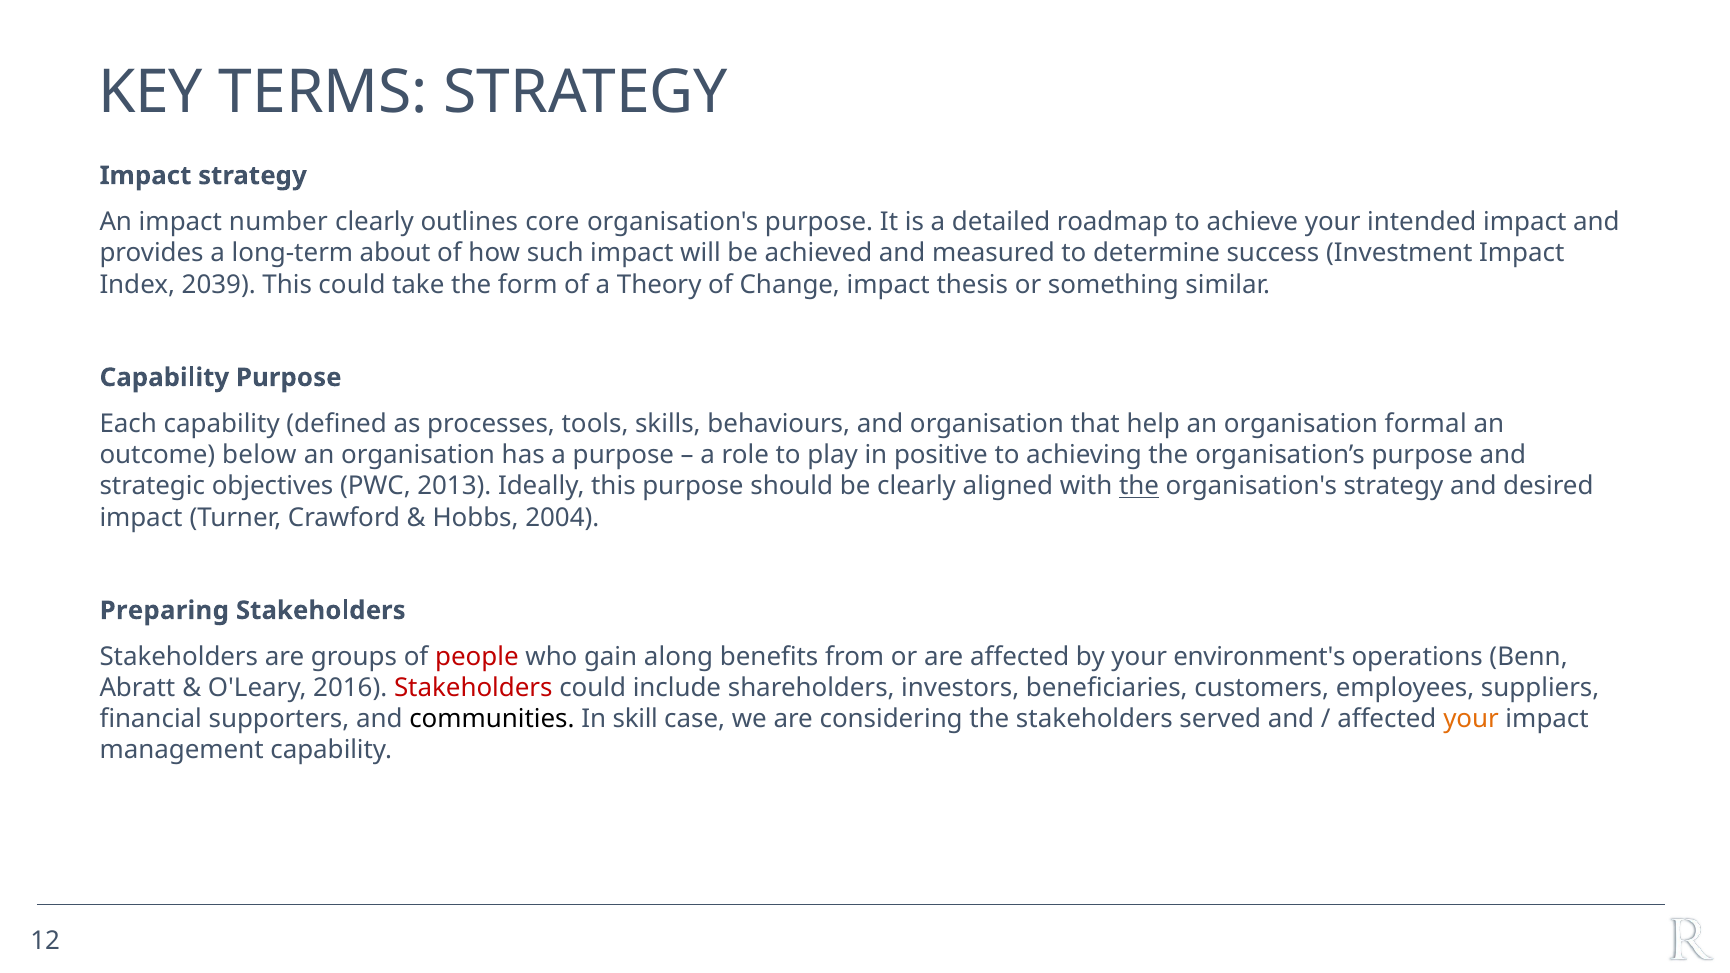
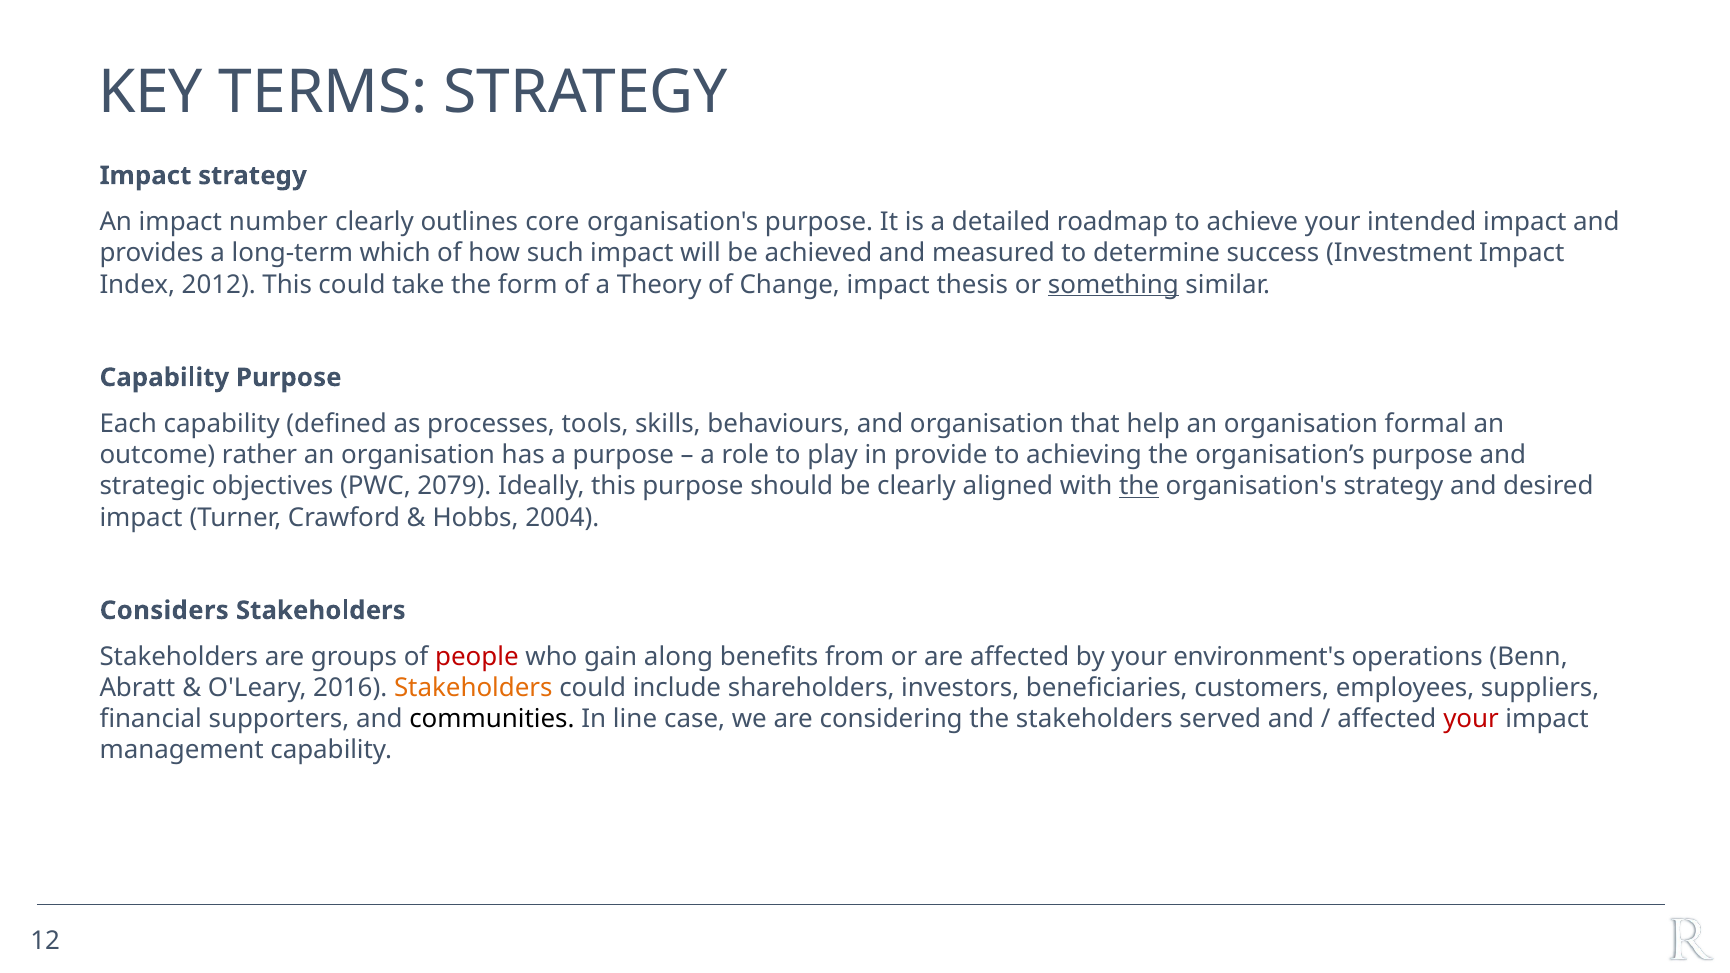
about: about -> which (395, 253)
2039: 2039 -> 2012 (219, 285)
something underline: none -> present (1113, 285)
below: below -> rather (260, 455)
positive: positive -> provide (941, 455)
2013: 2013 -> 2079 (454, 486)
Preparing: Preparing -> Considers (164, 611)
Stakeholders colour: red -> orange (473, 688)
skill: skill -> line (635, 719)
your colour: orange -> red (1471, 719)
